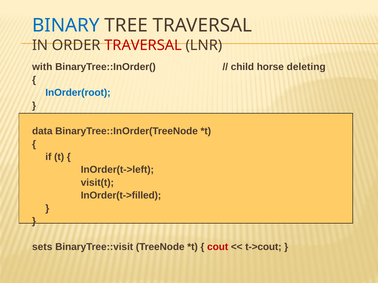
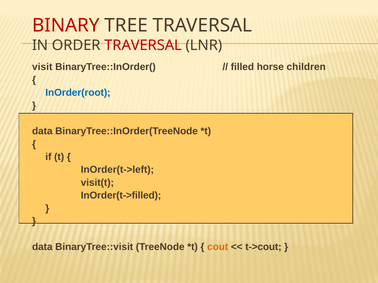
BINARY colour: blue -> red (66, 26)
with: with -> visit (42, 67)
child: child -> filled (242, 67)
deleting: deleting -> children (306, 67)
sets: sets -> data (42, 247)
cout colour: red -> orange (218, 247)
